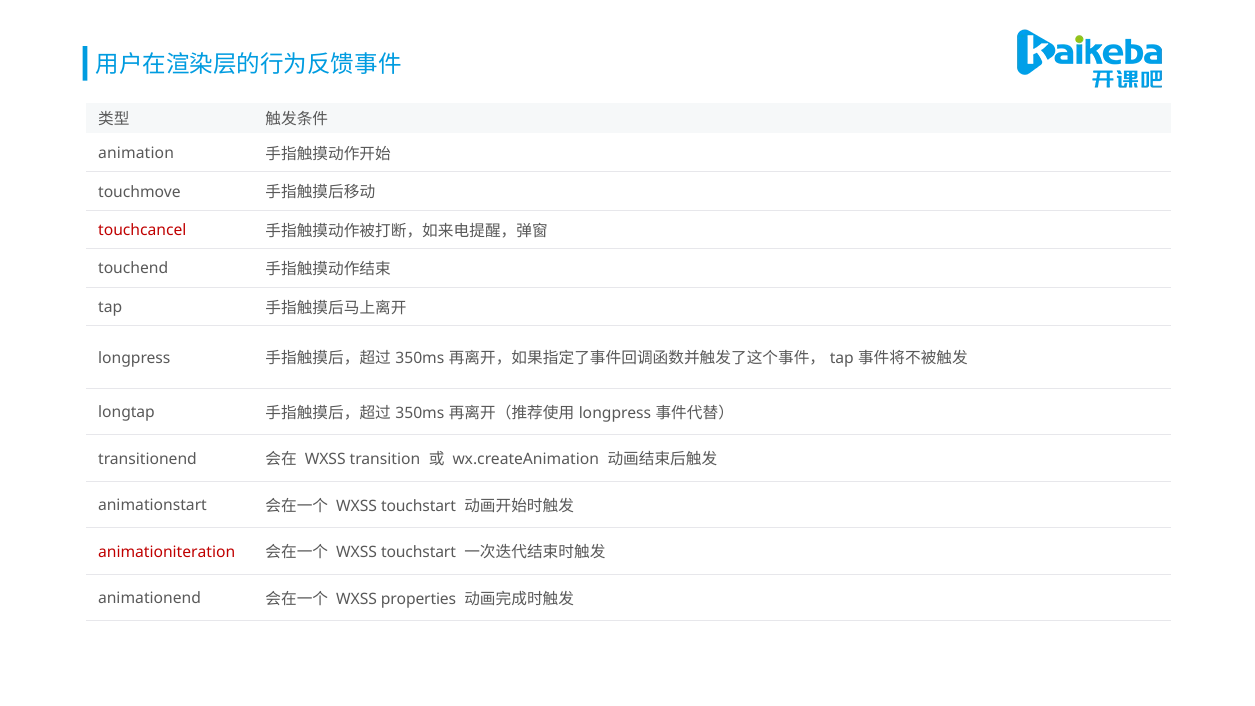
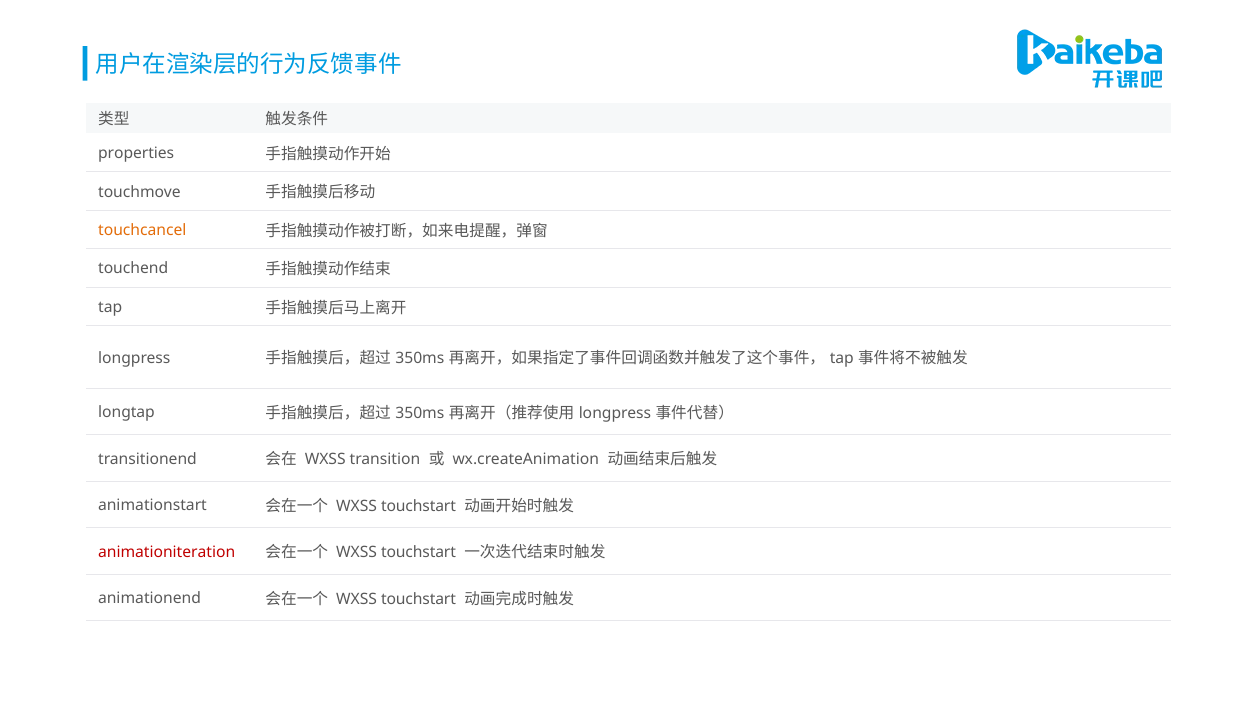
animation: animation -> properties (136, 153)
touchcancel colour: red -> orange (142, 230)
properties: properties -> touchstart (419, 599)
